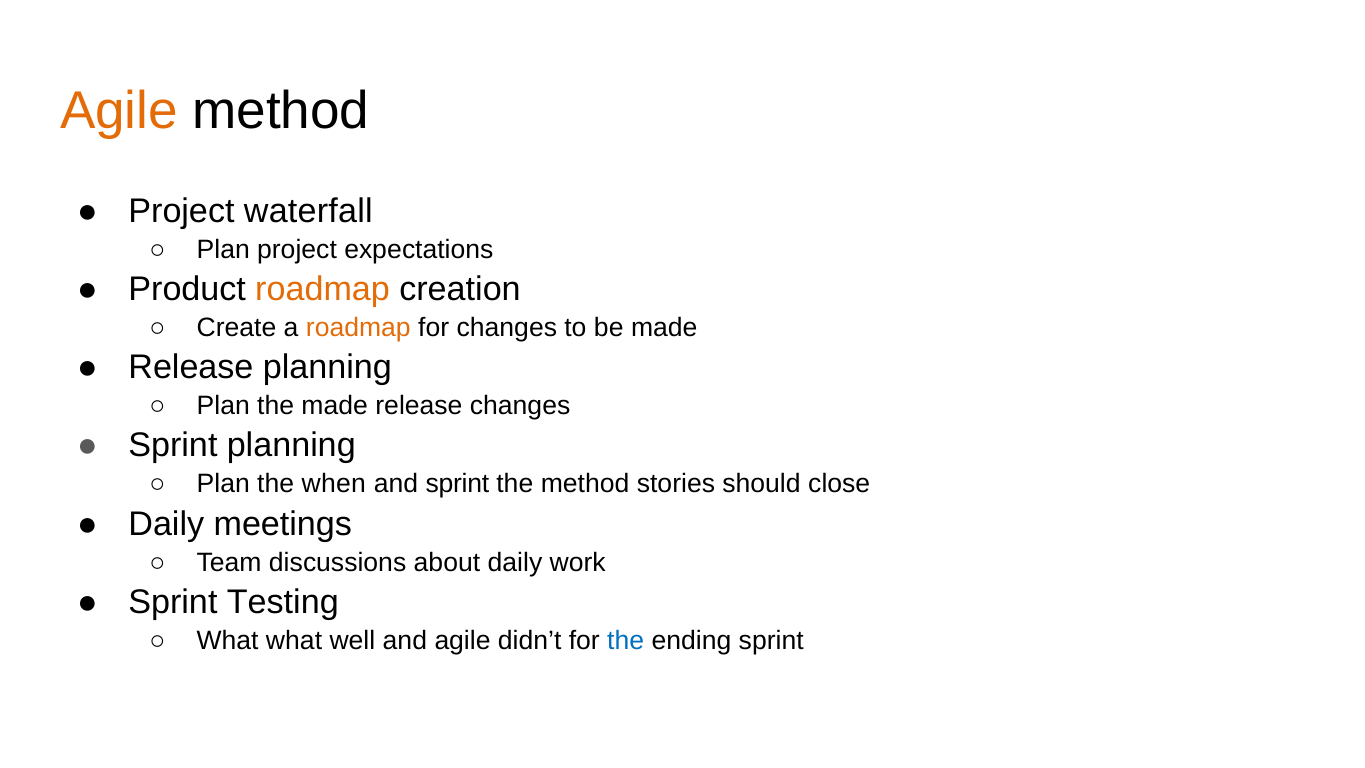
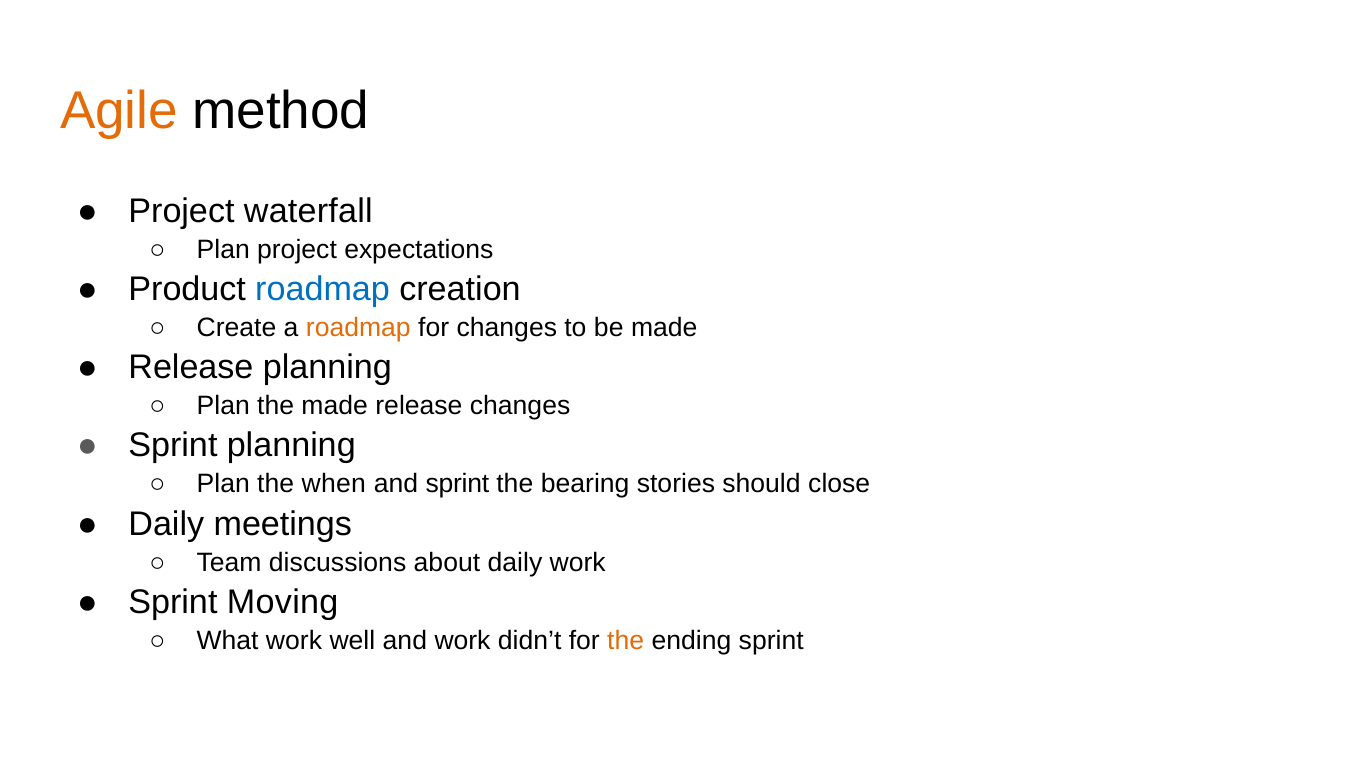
roadmap colour: orange -> blue (323, 289)
the method: method -> bearing (585, 484)
Testing: Testing -> Moving (283, 602)
What what: what -> work (294, 640)
and agile: agile -> work (463, 640)
the colour: blue -> orange (626, 640)
